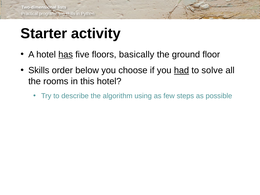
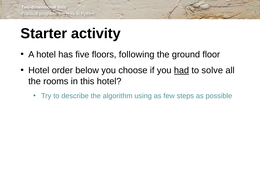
has underline: present -> none (66, 55)
basically: basically -> following (137, 55)
Skills: Skills -> Hotel (39, 70)
